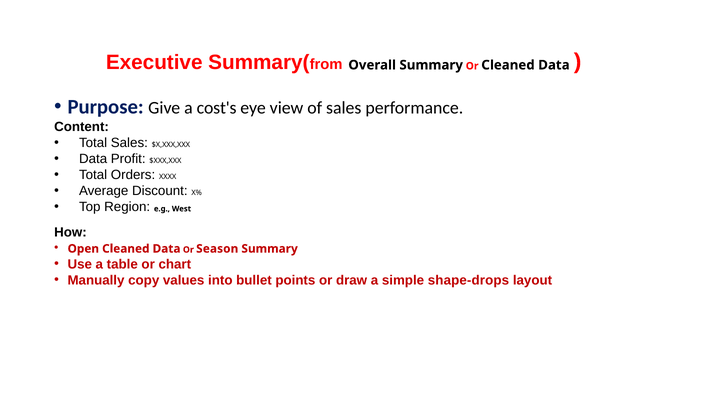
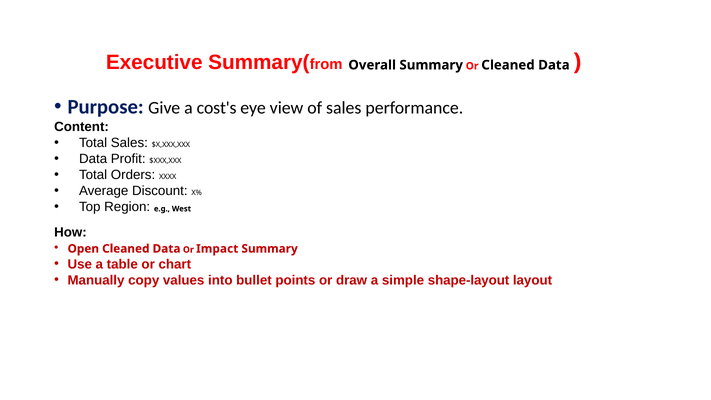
Season: Season -> Impact (217, 249)
shape-drops: shape-drops -> shape-layout (469, 280)
